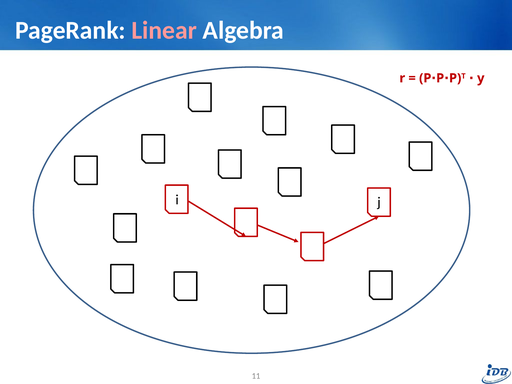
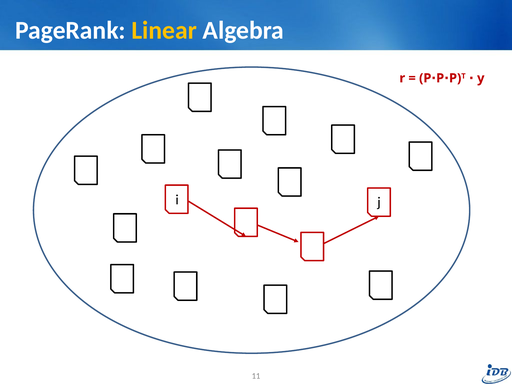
Linear colour: pink -> yellow (164, 30)
